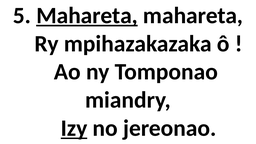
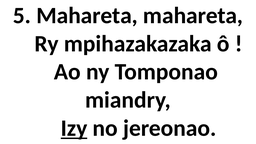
Mahareta underline: present -> none (87, 16)
